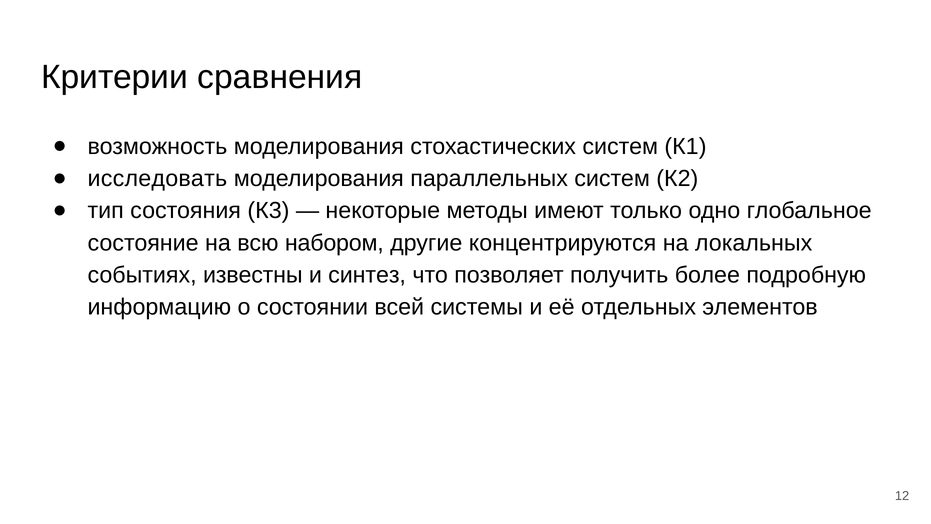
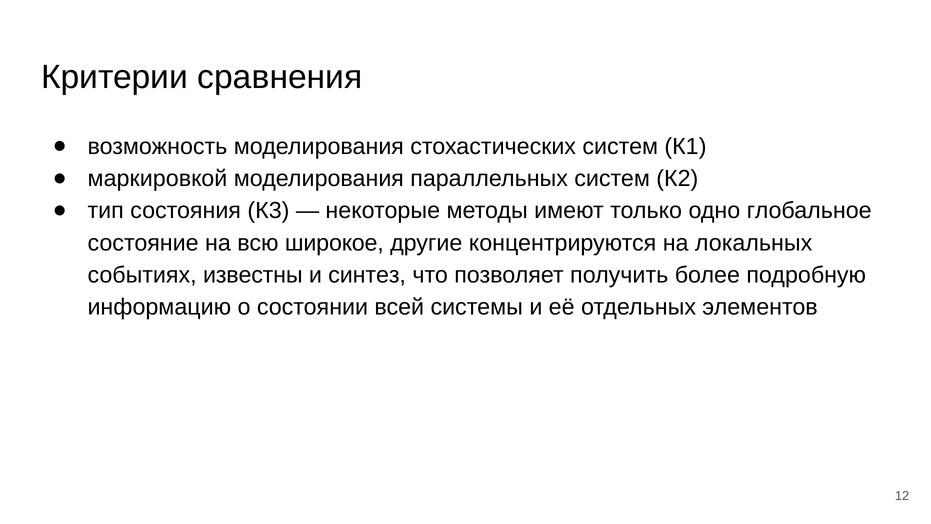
исследовать: исследовать -> маркировкой (157, 179)
набором: набором -> широкое (334, 243)
